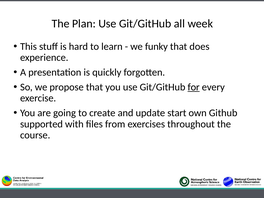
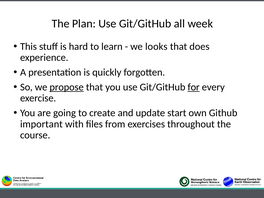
funky: funky -> looks (156, 46)
propose underline: none -> present (67, 87)
supported: supported -> important (41, 124)
